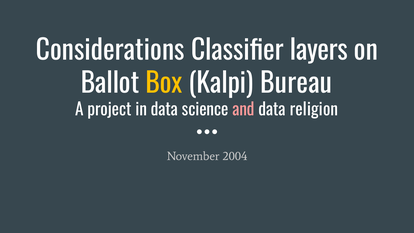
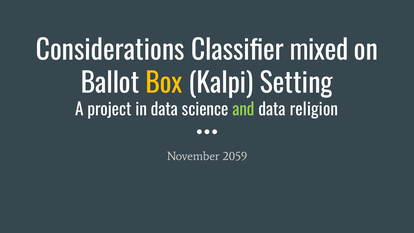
layers: layers -> mixed (319, 51)
Bureau: Bureau -> Setting (296, 84)
and colour: pink -> light green (243, 110)
2004: 2004 -> 2059 (235, 156)
